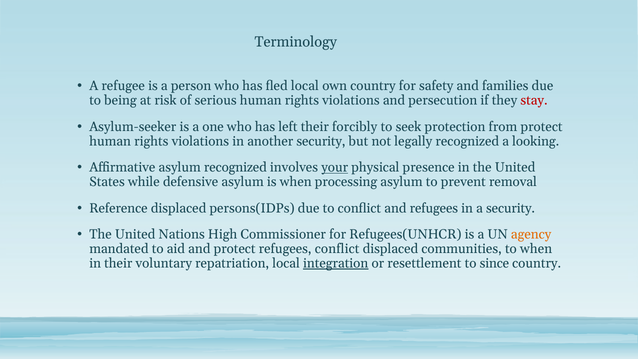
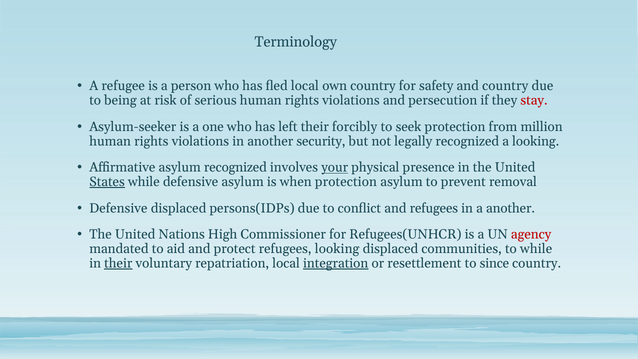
and families: families -> country (505, 86)
from protect: protect -> million (542, 127)
States underline: none -> present (107, 182)
when processing: processing -> protection (346, 182)
Reference: Reference -> Defensive (118, 208)
a security: security -> another (511, 208)
agency colour: orange -> red (531, 234)
refugees conflict: conflict -> looking (337, 249)
to when: when -> while (536, 249)
their underline: none -> present (118, 263)
